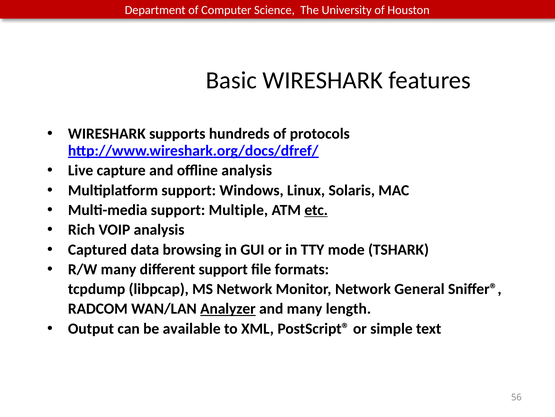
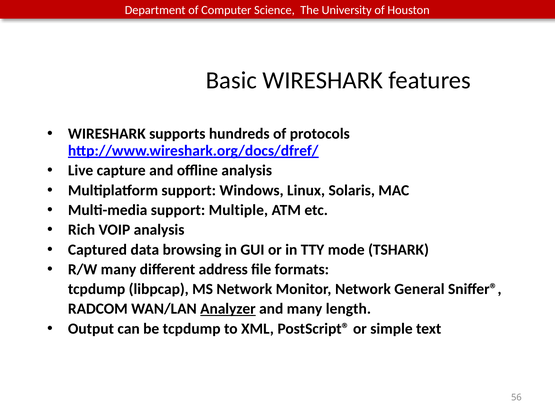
etc underline: present -> none (316, 210)
different support: support -> address (223, 269)
be available: available -> tcpdump (192, 328)
